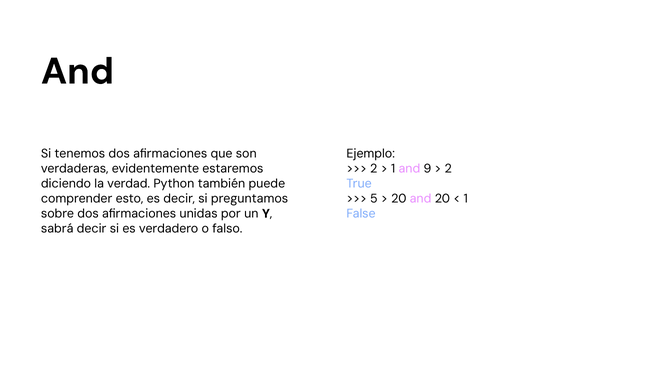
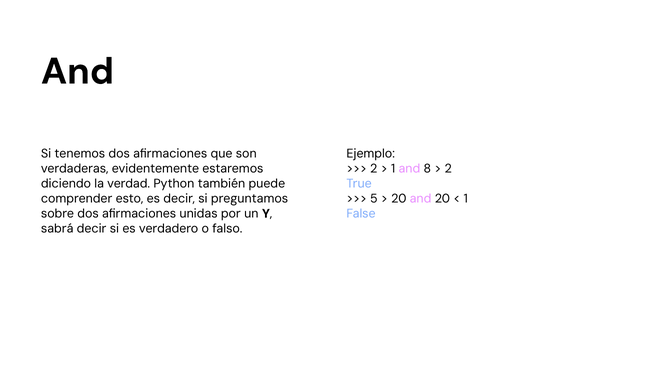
9: 9 -> 8 (427, 168)
